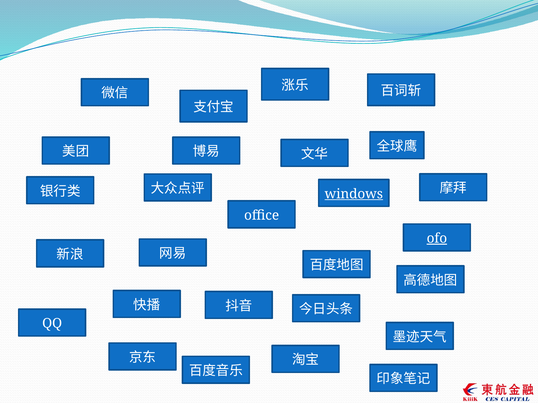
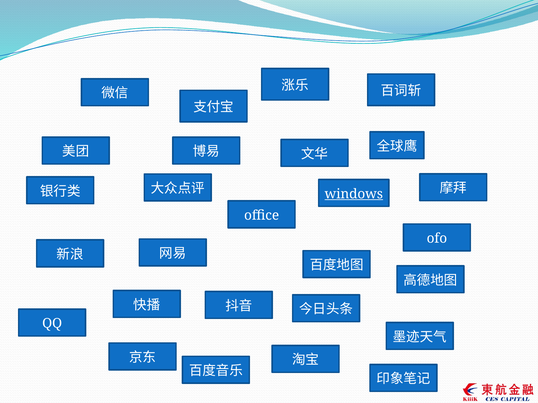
ofo underline: present -> none (437, 239)
